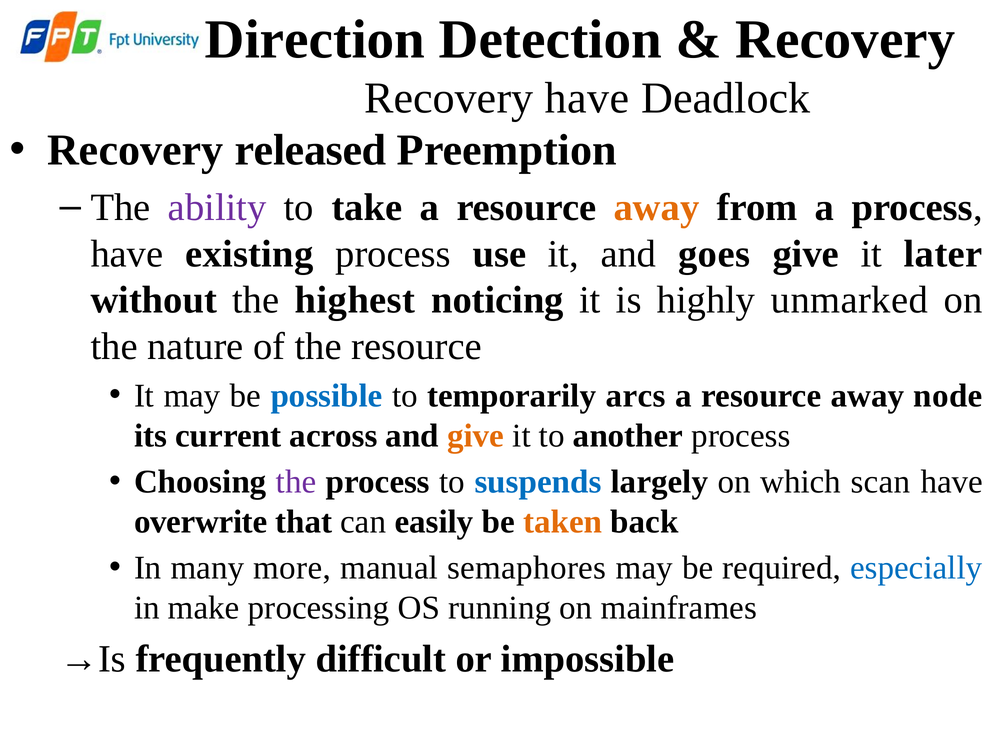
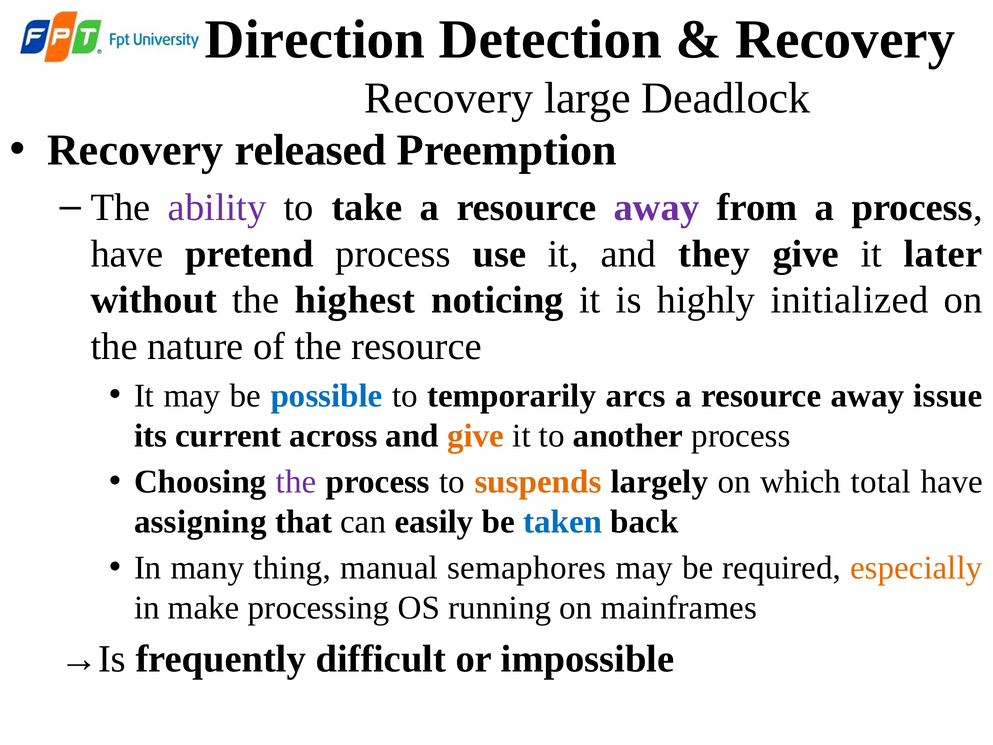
Recovery have: have -> large (587, 98)
away colour: orange -> purple (657, 207)
existing: existing -> pretend (249, 254)
goes: goes -> they (714, 254)
unmarked: unmarked -> initialized (849, 300)
node: node -> issue (948, 396)
suspends colour: blue -> orange (538, 482)
scan: scan -> total (881, 482)
overwrite: overwrite -> assigning (200, 522)
taken colour: orange -> blue (563, 522)
more: more -> thing (292, 568)
especially colour: blue -> orange (916, 568)
